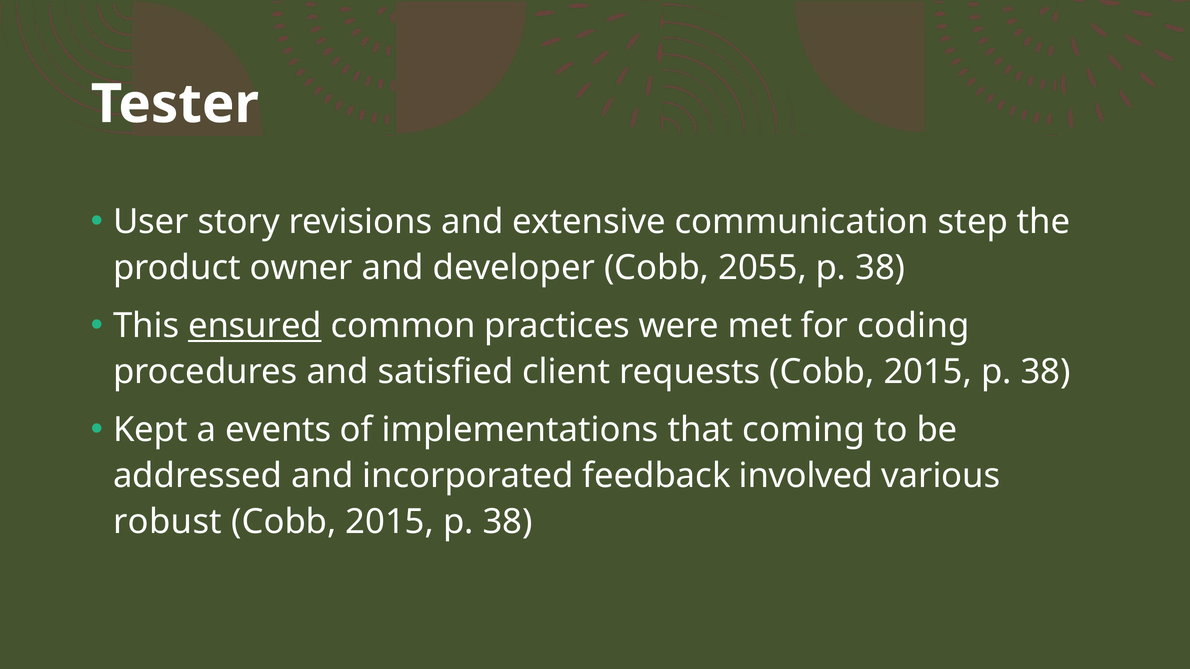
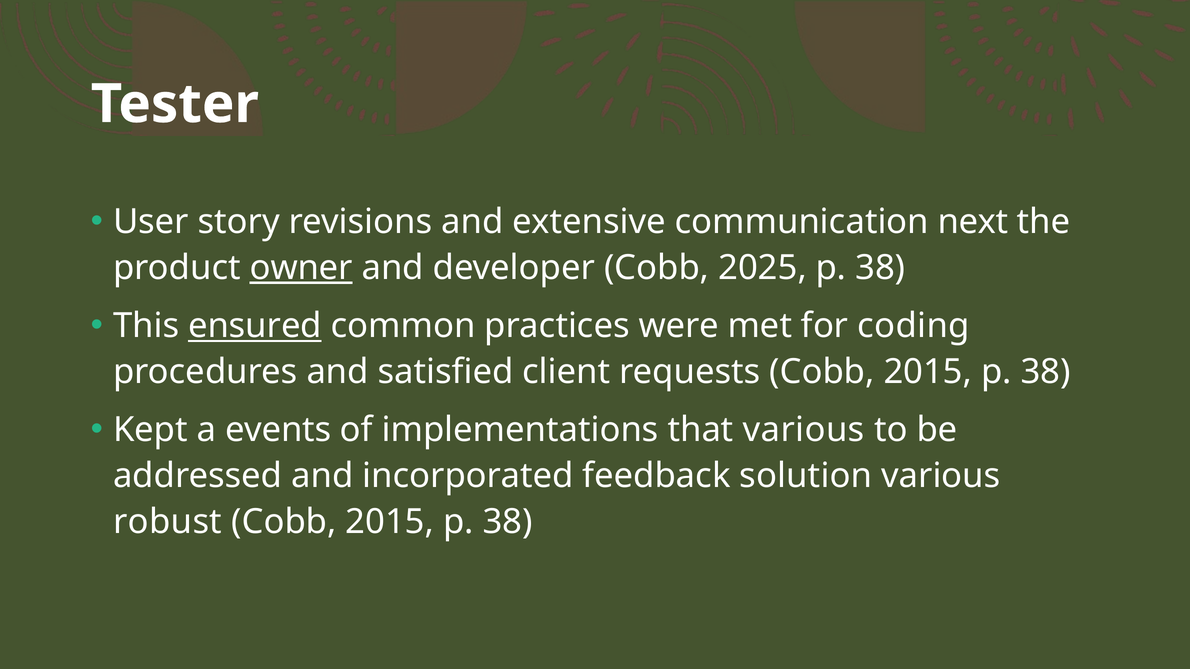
step: step -> next (973, 222)
owner underline: none -> present (301, 268)
2055: 2055 -> 2025 (763, 268)
that coming: coming -> various (804, 430)
involved: involved -> solution (806, 476)
